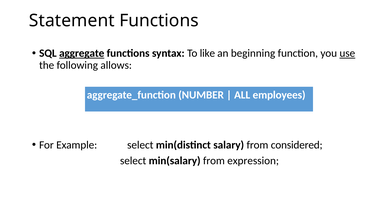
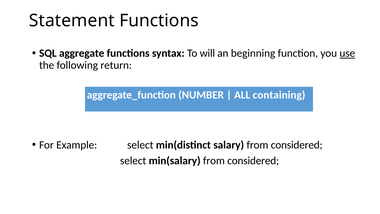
aggregate underline: present -> none (82, 53)
like: like -> will (207, 53)
allows: allows -> return (116, 65)
employees: employees -> containing (279, 95)
min(salary from expression: expression -> considered (253, 161)
